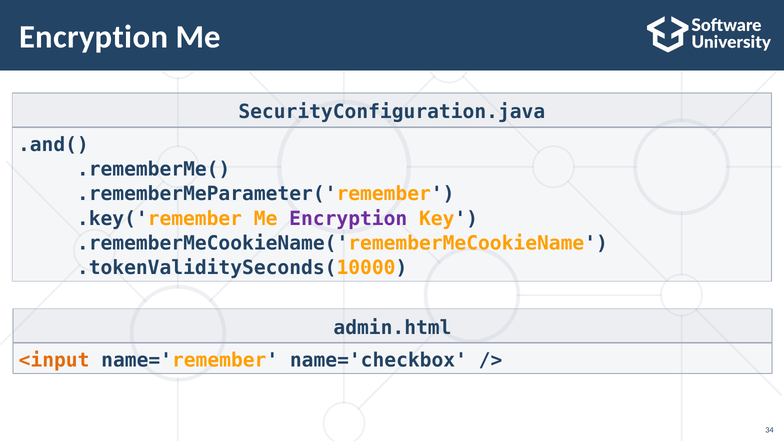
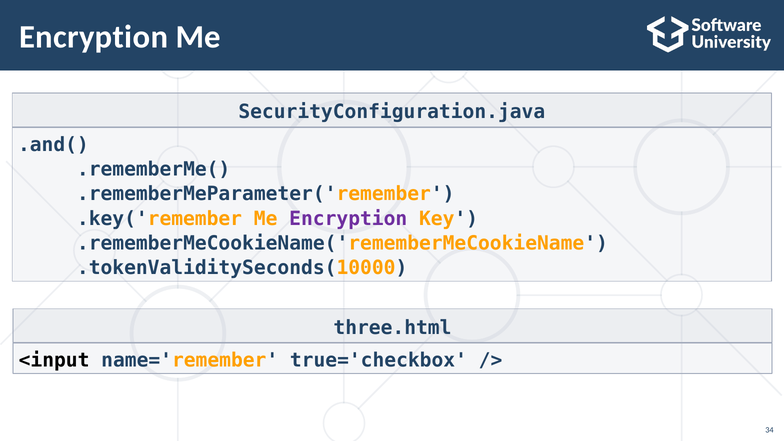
admin.html: admin.html -> three.html (392, 328)
<input colour: orange -> black (54, 360)
name='checkbox: name='checkbox -> true='checkbox (378, 360)
